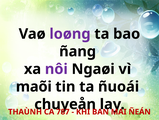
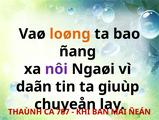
loøng colour: purple -> orange (70, 34)
maõi: maõi -> daãn (34, 86)
ñuoái: ñuoái -> giuùp (119, 86)
